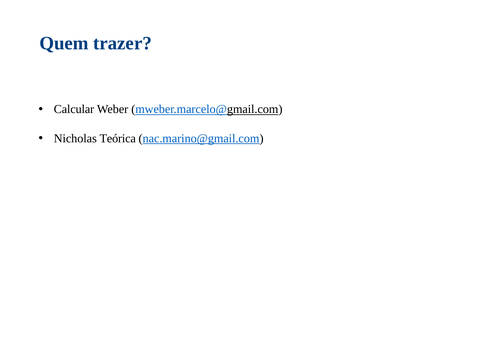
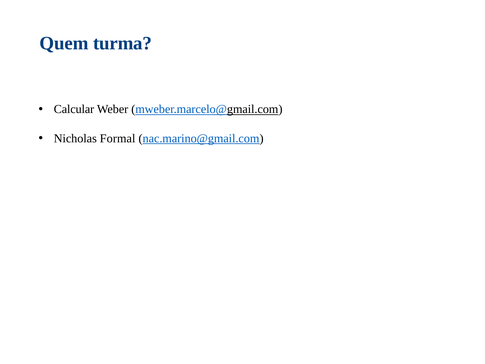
trazer: trazer -> turma (123, 43)
Teórica: Teórica -> Formal (118, 138)
